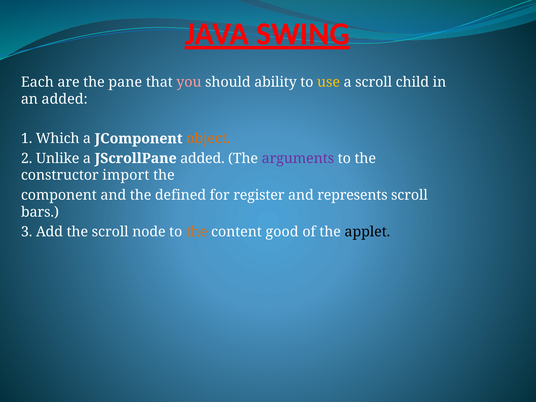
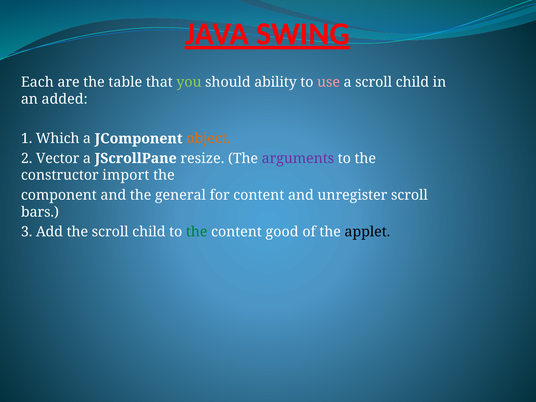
pane: pane -> table (125, 82)
you colour: pink -> light green (189, 82)
use colour: yellow -> pink (329, 82)
Unlike: Unlike -> Vector (58, 158)
JScrollPane added: added -> resize (202, 158)
defined: defined -> general (180, 195)
for register: register -> content (259, 195)
represents: represents -> unregister (352, 195)
the scroll node: node -> child (149, 232)
the colour: orange -> green (197, 232)
